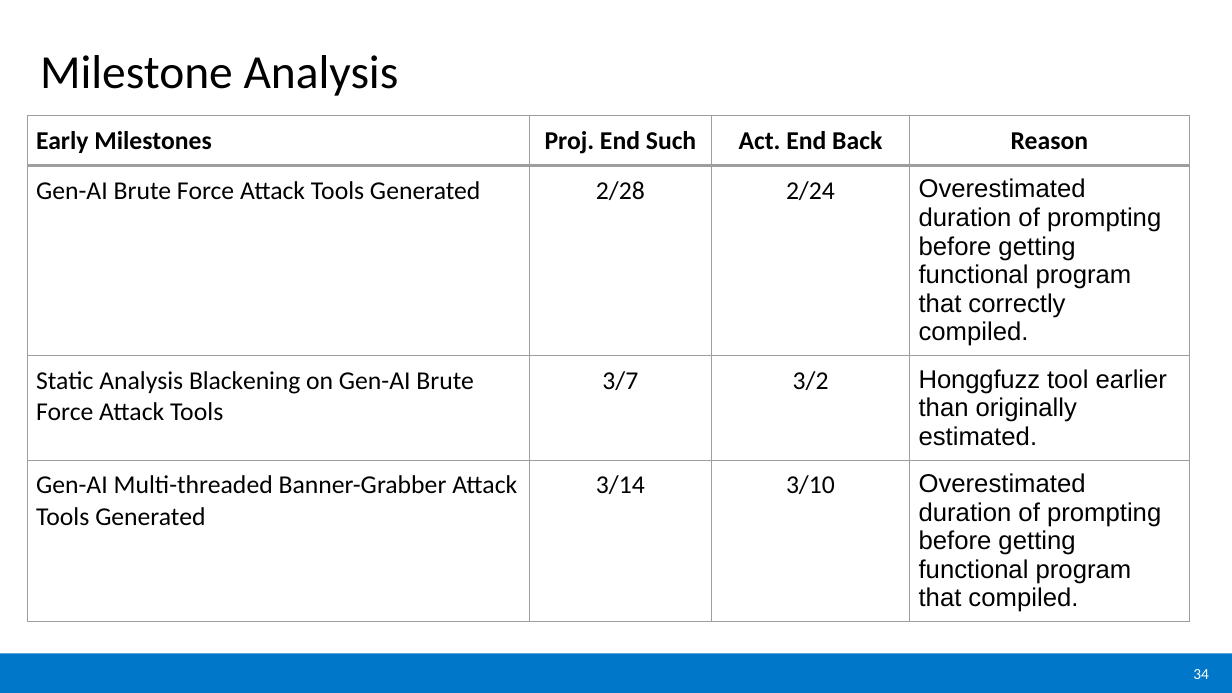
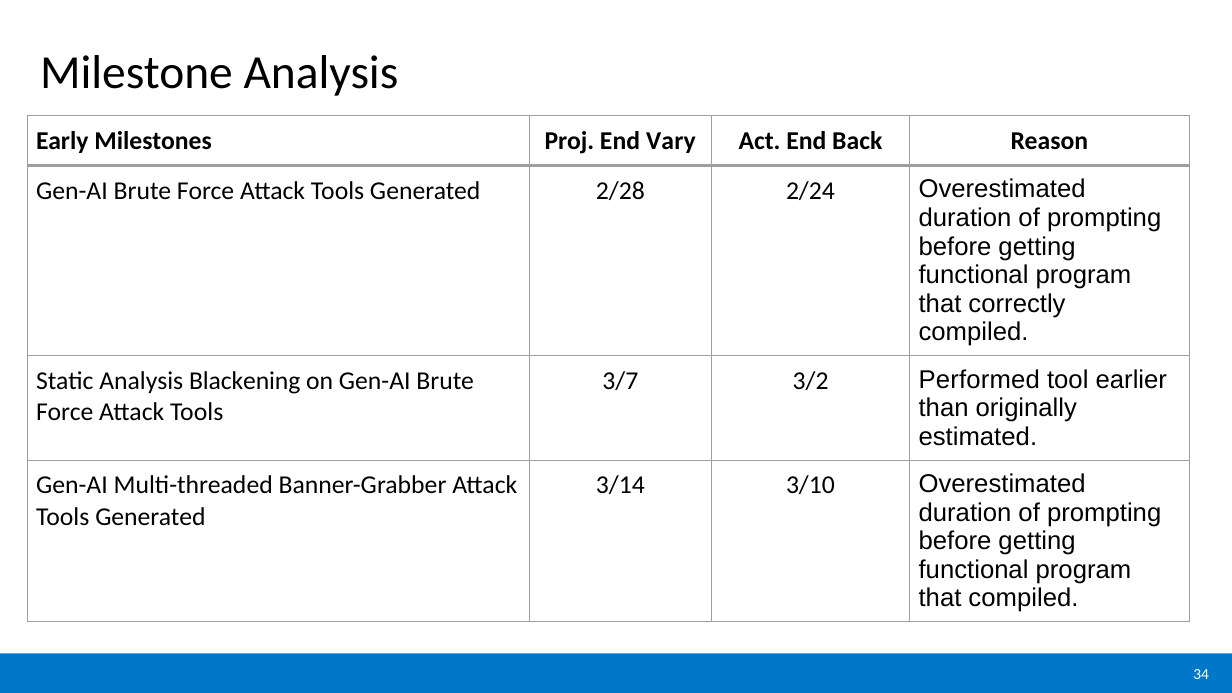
Such: Such -> Vary (671, 141)
Honggfuzz: Honggfuzz -> Performed (979, 380)
